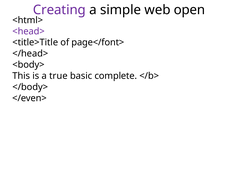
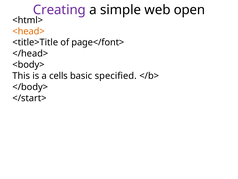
<head> colour: purple -> orange (29, 31)
true: true -> cells (58, 76)
complete: complete -> specified (116, 76)
</even>: </even> -> </start> (29, 98)
